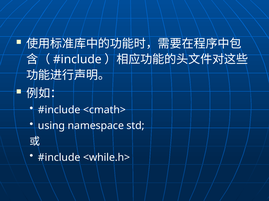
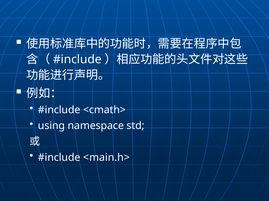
<while.h>: <while.h> -> <main.h> (107, 158)
